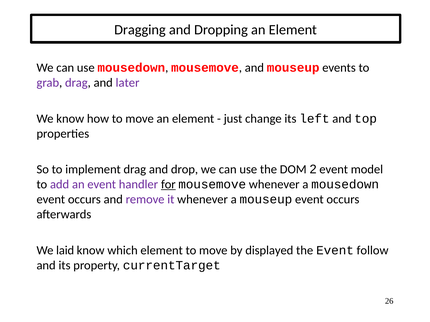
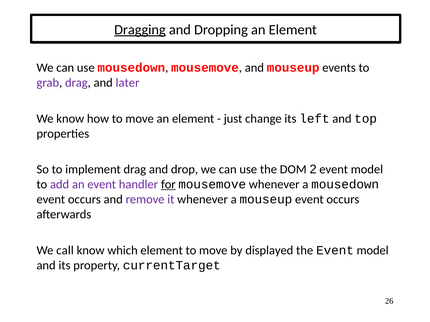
Dragging underline: none -> present (140, 30)
laid: laid -> call (65, 251)
the Event follow: follow -> model (373, 251)
